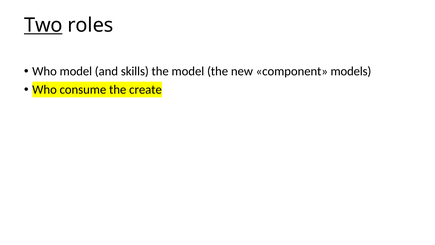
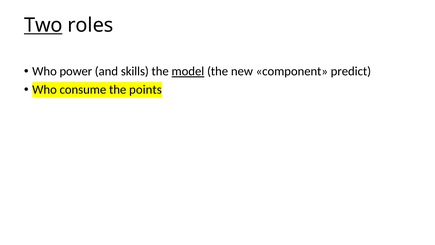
Who model: model -> power (76, 71)
model underline: none -> present (188, 71)
models: models -> predict (351, 71)
create: create -> points (145, 90)
